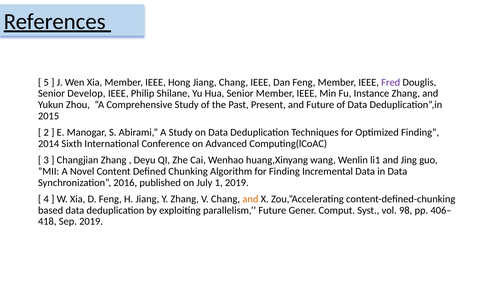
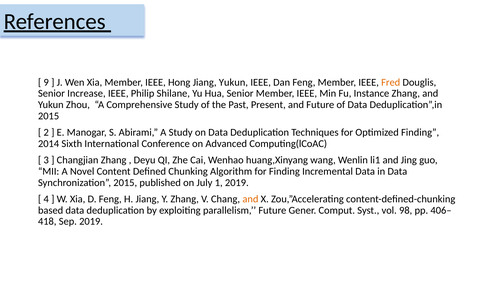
5: 5 -> 9 (46, 82)
Jiang Chang: Chang -> Yukun (233, 82)
Fred colour: purple -> orange (391, 82)
Develop: Develop -> Increase (86, 93)
Synchronization 2016: 2016 -> 2015 (125, 182)
